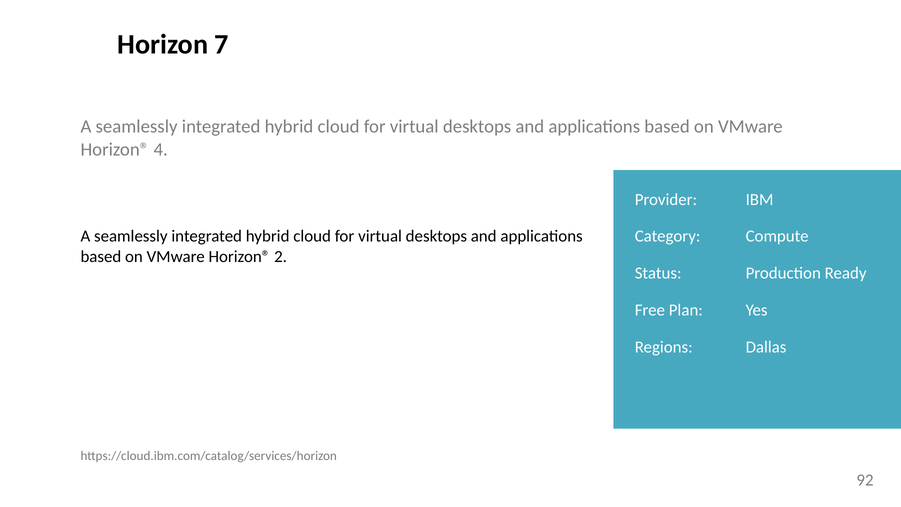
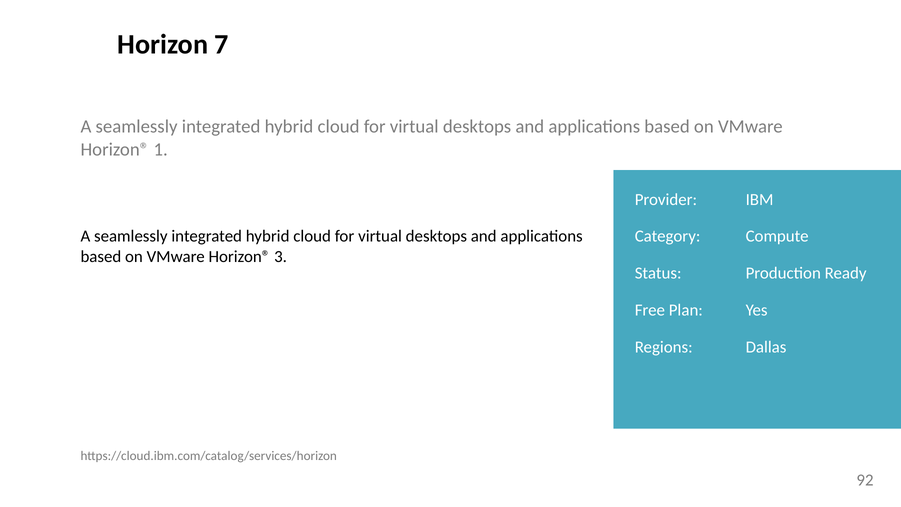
4: 4 -> 1 (161, 149)
2: 2 -> 3 (281, 257)
